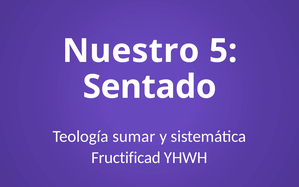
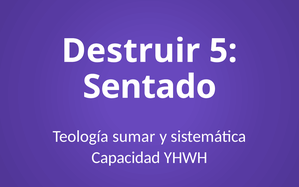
Nuestro: Nuestro -> Destruir (131, 51)
Fructificad: Fructificad -> Capacidad (126, 157)
